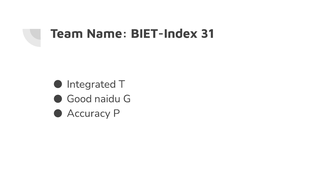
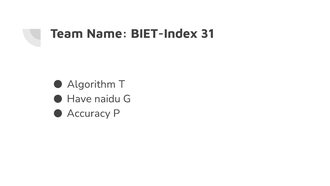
Integrated: Integrated -> Algorithm (91, 84)
Good: Good -> Have (79, 99)
